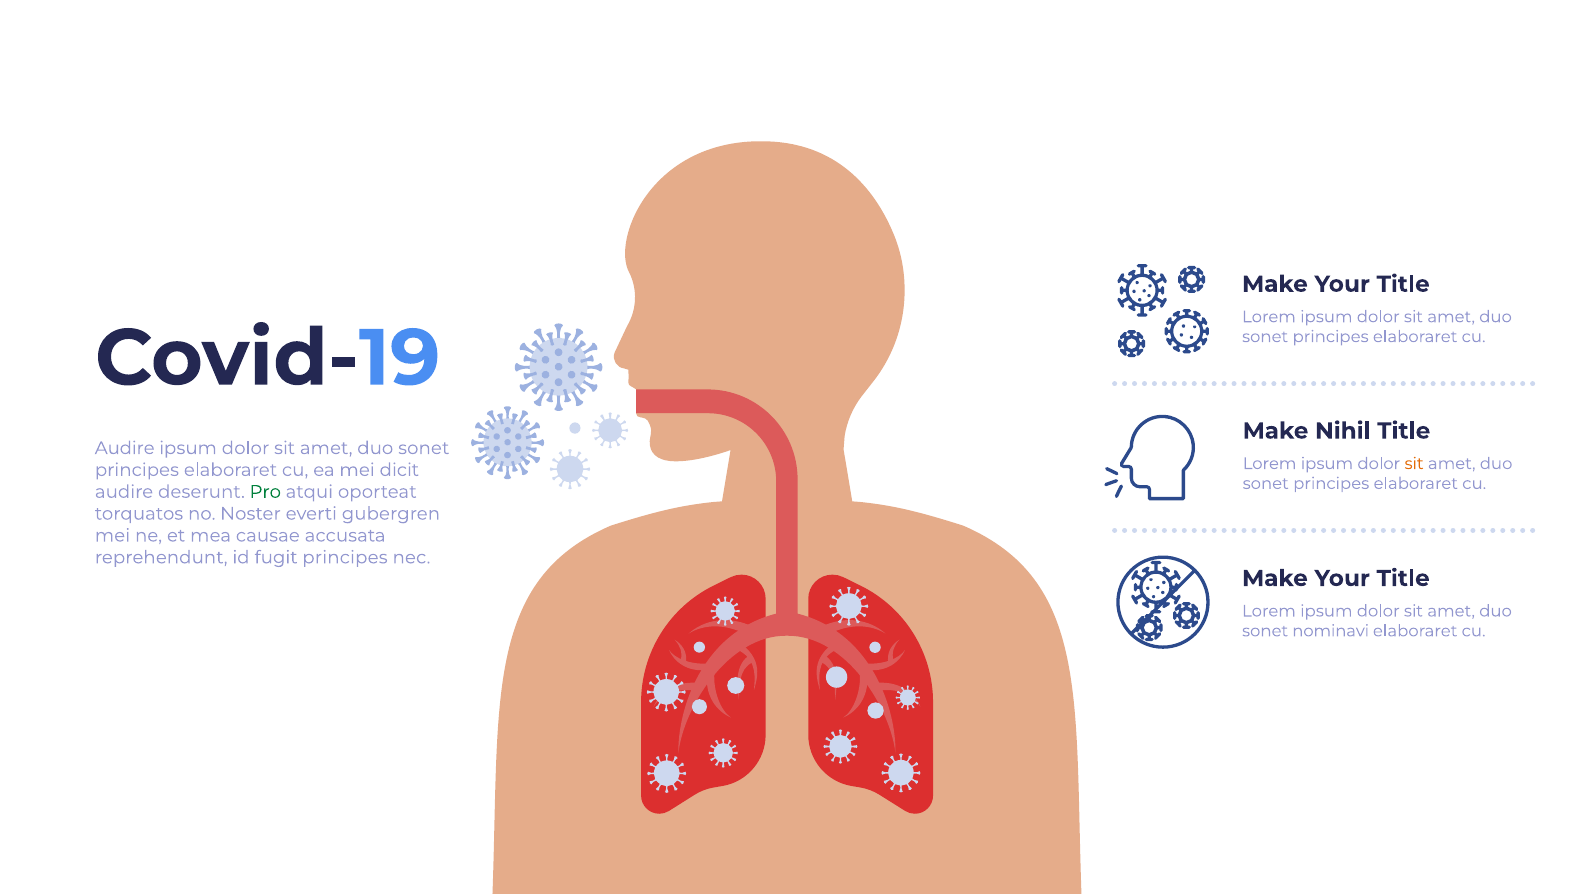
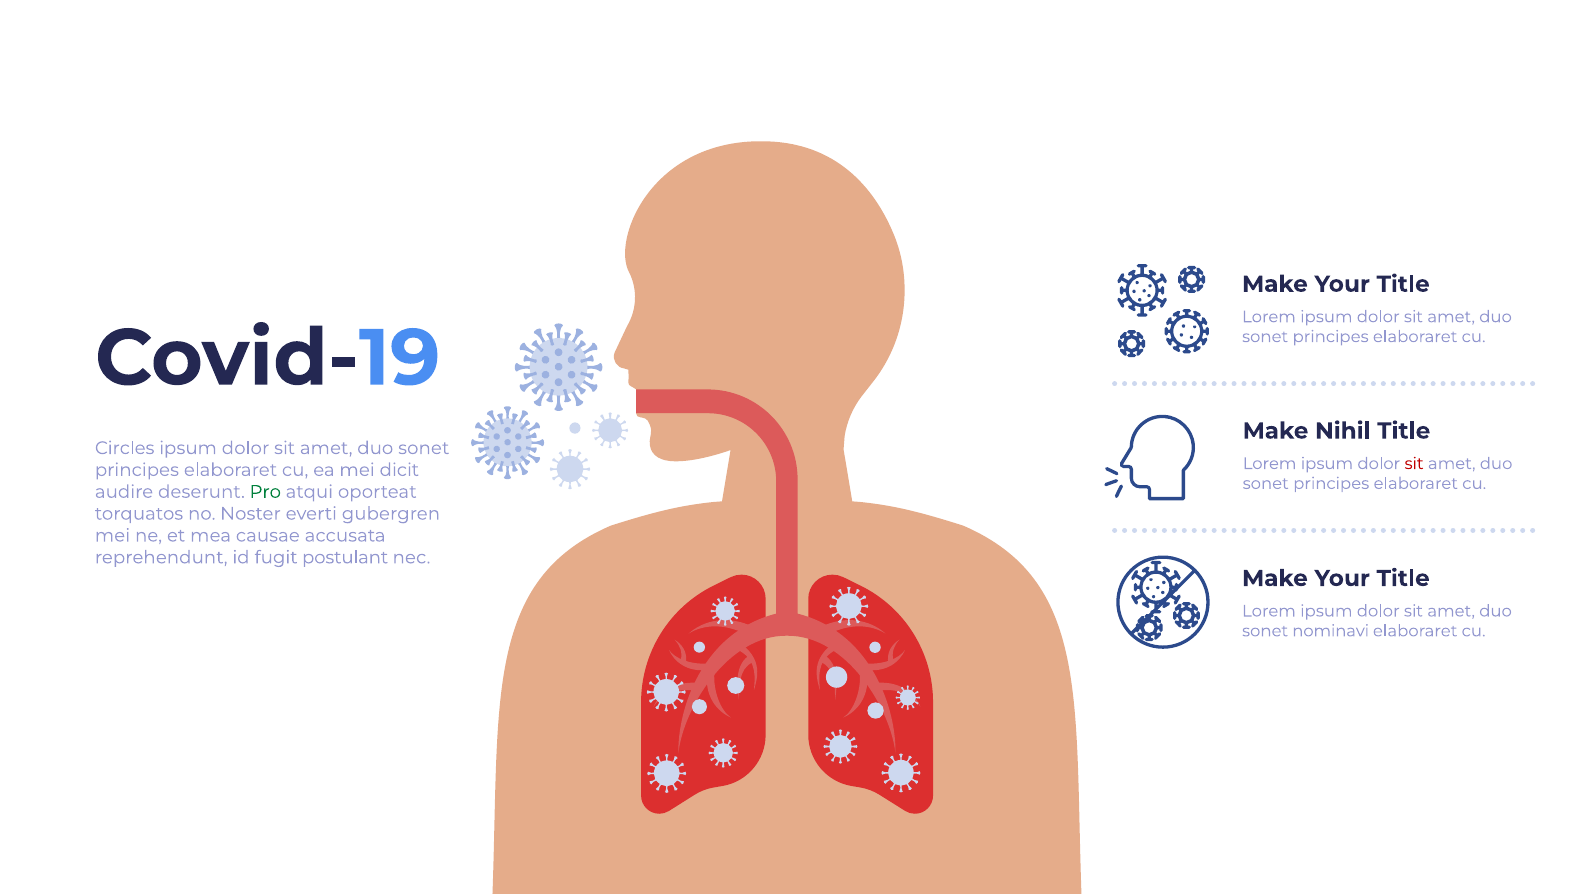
Audire: Audire -> Circles (125, 448)
sit colour: orange -> red (1414, 464)
fugit principes: principes -> postulant (345, 558)
